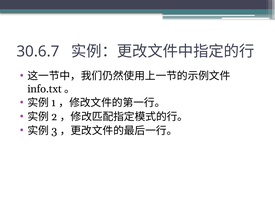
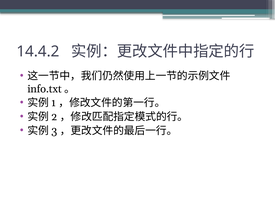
30.6.7: 30.6.7 -> 14.4.2 (38, 51)
